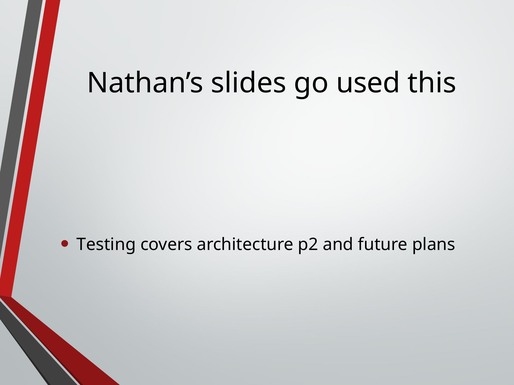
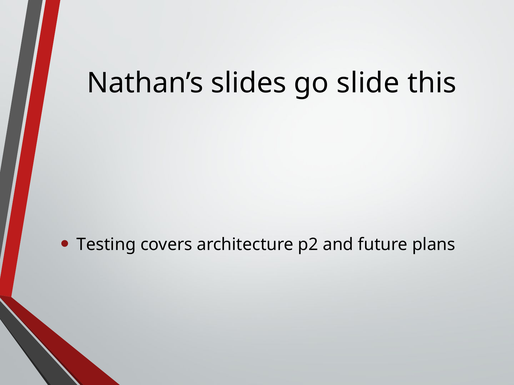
used: used -> slide (368, 83)
